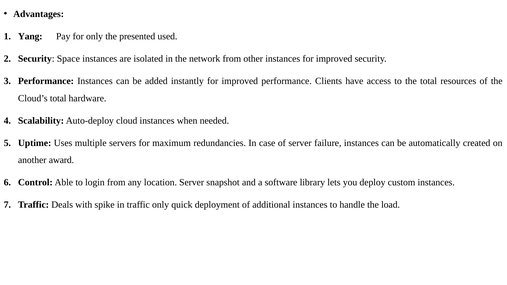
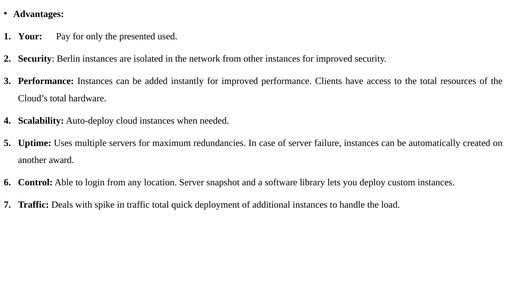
Yang: Yang -> Your (30, 36)
Space: Space -> Berlin (68, 59)
traffic only: only -> total (161, 205)
